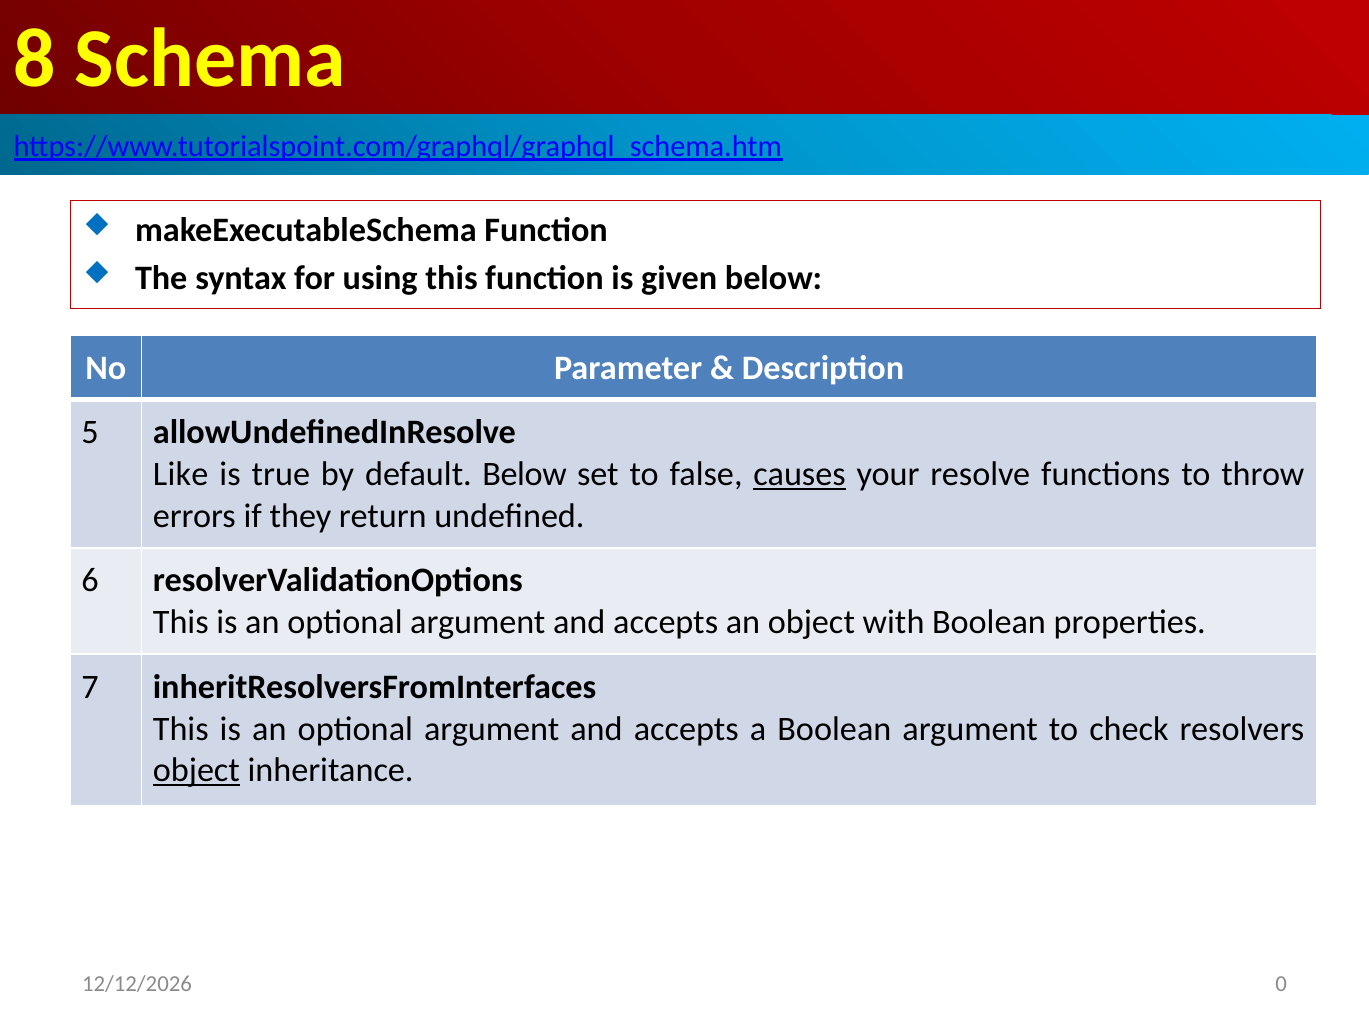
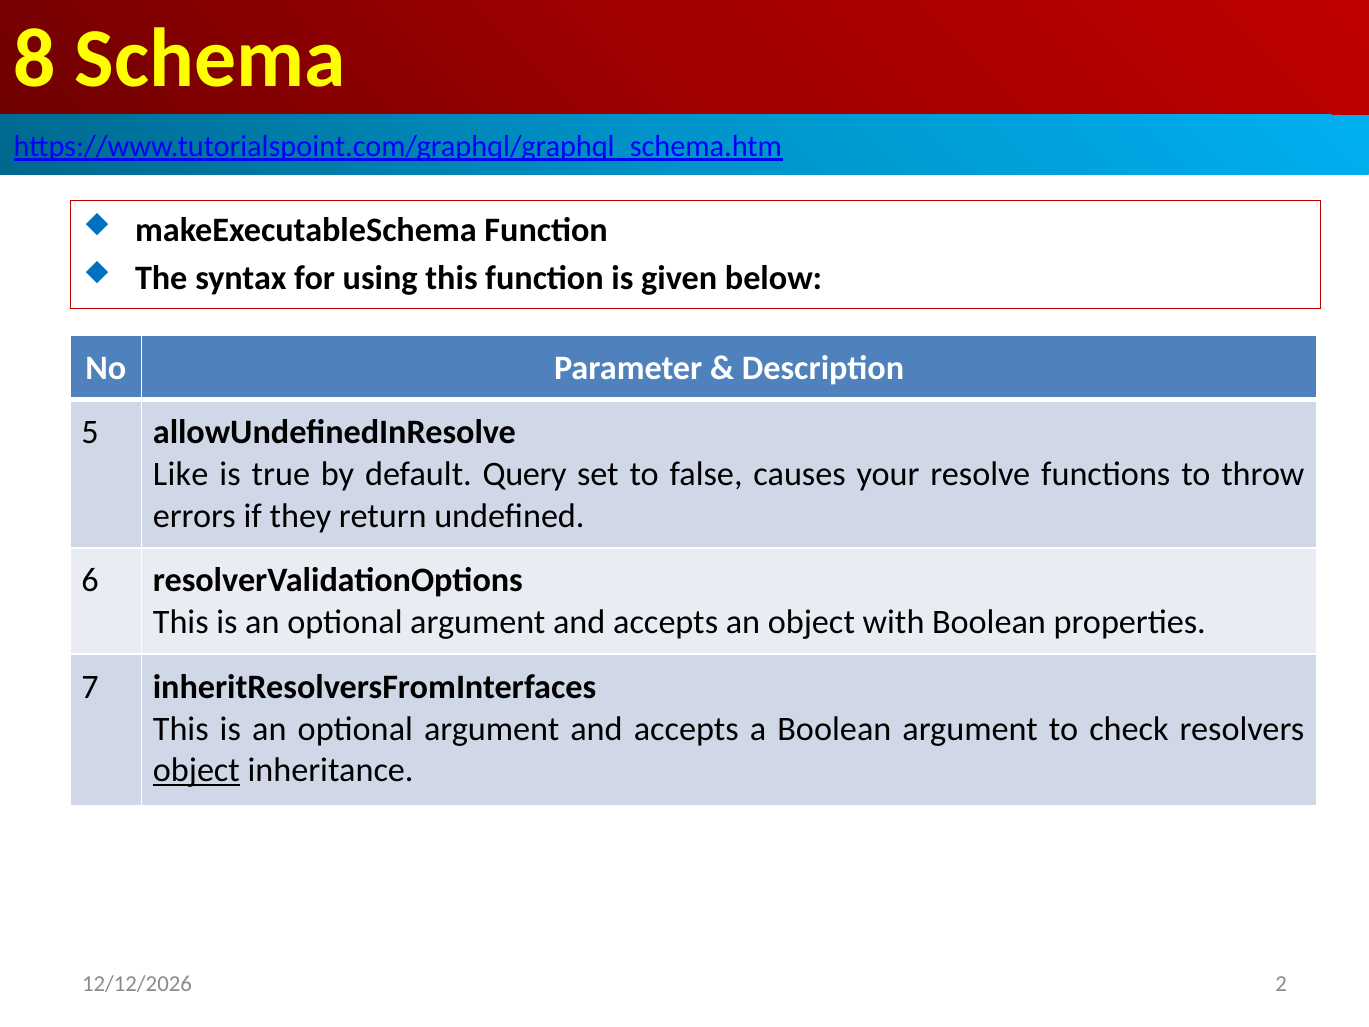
default Below: Below -> Query (525, 474)
causes underline: present -> none (799, 474)
0: 0 -> 2 (1281, 983)
